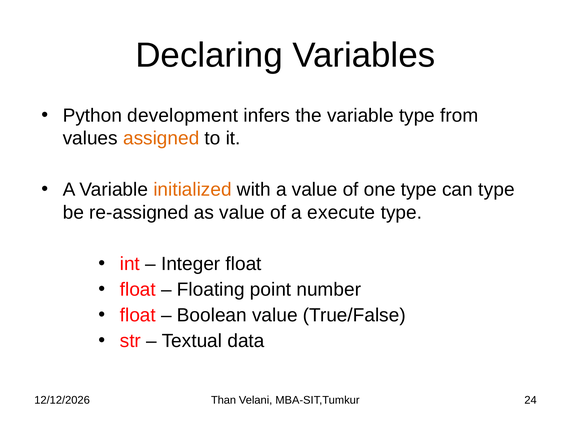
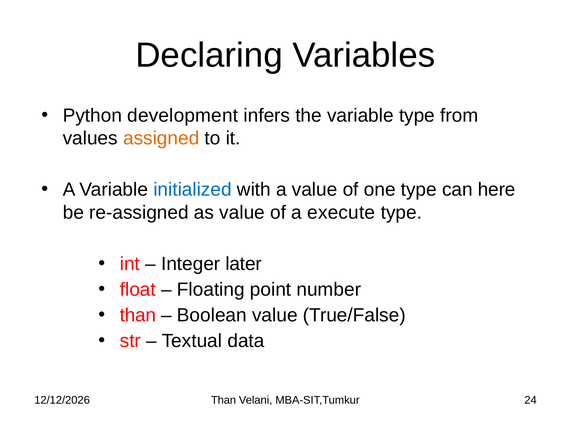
initialized colour: orange -> blue (192, 190)
can type: type -> here (497, 190)
Integer float: float -> later (244, 264)
float: float -> than (138, 315)
